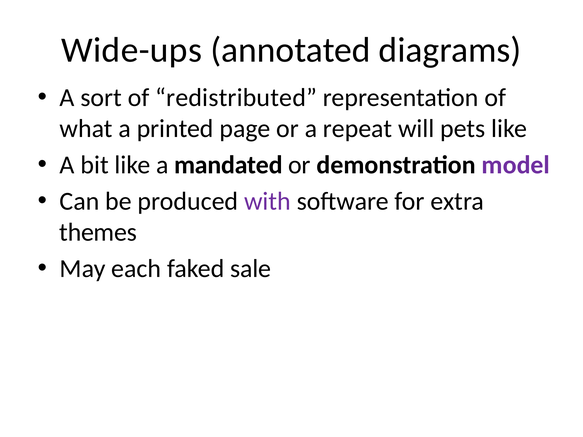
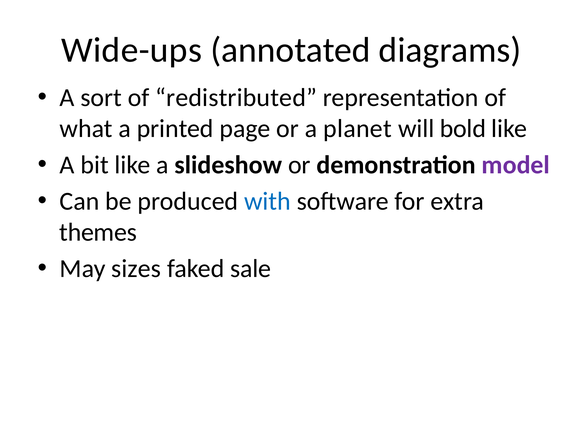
repeat: repeat -> planet (357, 129)
pets: pets -> bold (463, 129)
mandated: mandated -> slideshow (228, 165)
with colour: purple -> blue (267, 201)
each: each -> sizes (136, 269)
